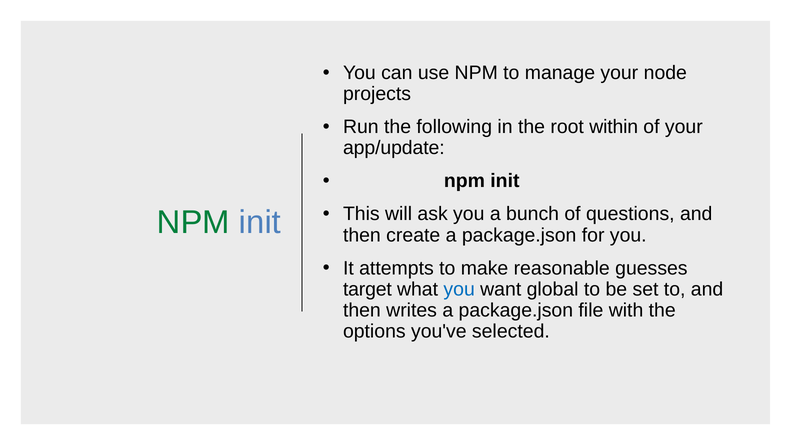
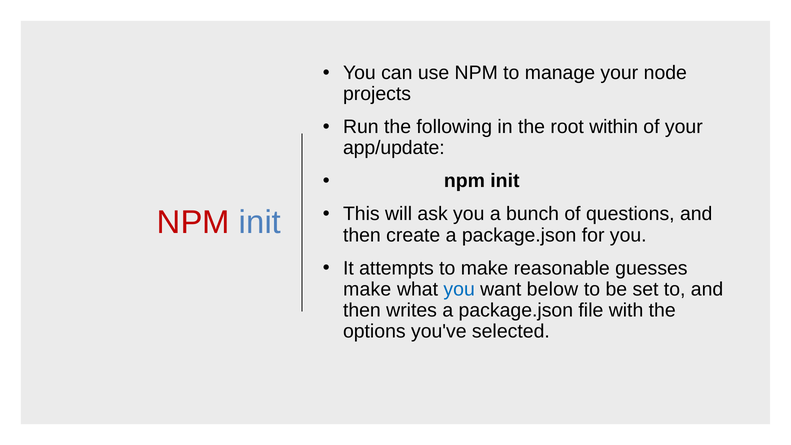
NPM colour: green -> red (193, 222)
target: target -> make (367, 289)
global: global -> below (552, 289)
